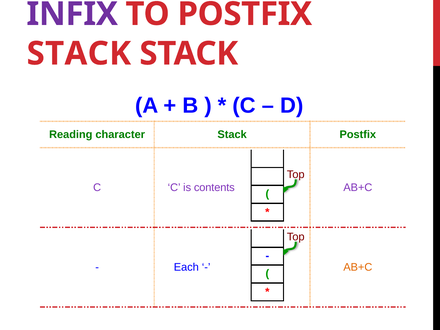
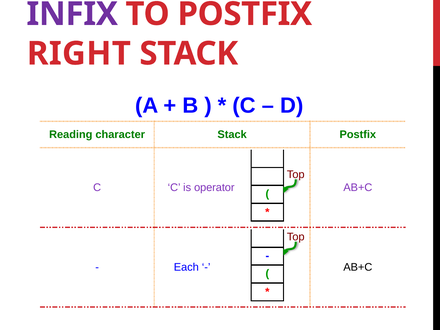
STACK: STACK -> RIGHT (79, 54)
contents: contents -> operator (214, 188)
AB+C colour: orange -> black (358, 267)
